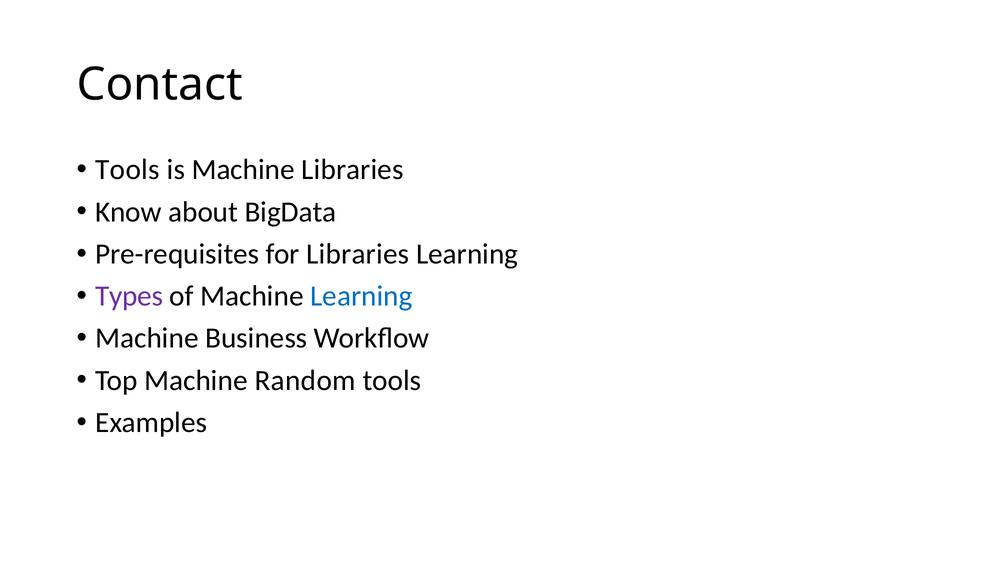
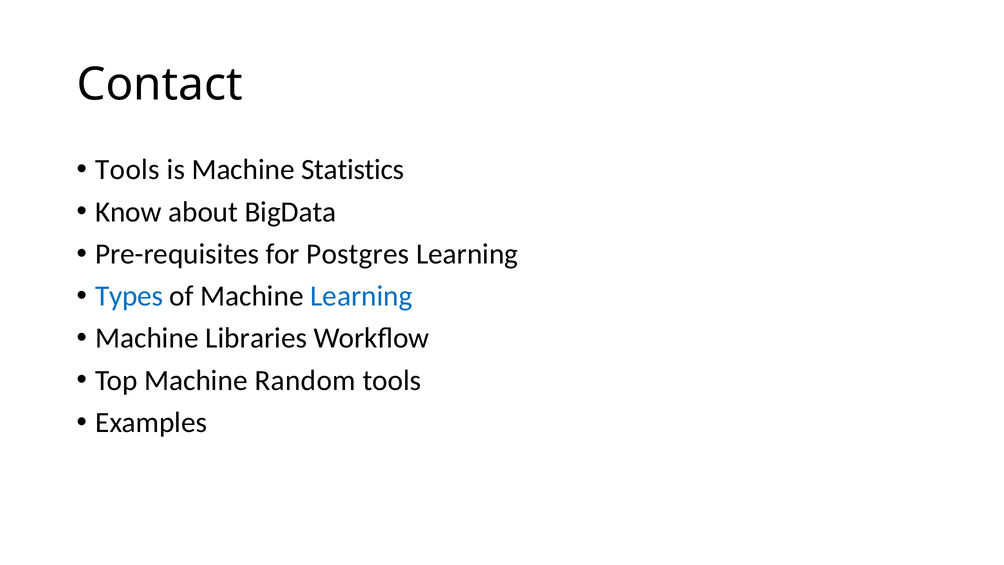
Machine Libraries: Libraries -> Statistics (353, 170)
for Libraries: Libraries -> Postgres (358, 254)
Types colour: purple -> blue (129, 296)
Business: Business -> Libraries (256, 338)
